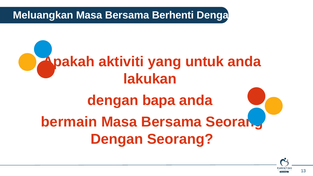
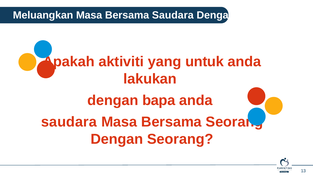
Bersama Berhenti: Berhenti -> Saudara (173, 15)
bermain: bermain -> saudara (69, 122)
